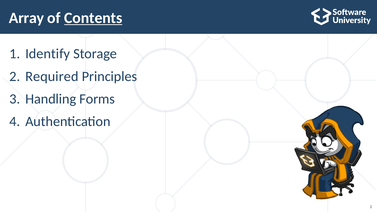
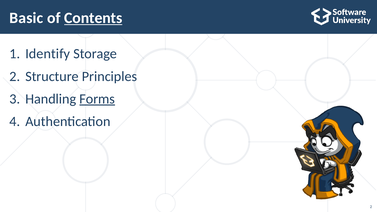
Array: Array -> Basic (26, 18)
Required: Required -> Structure (52, 76)
Forms underline: none -> present (97, 99)
